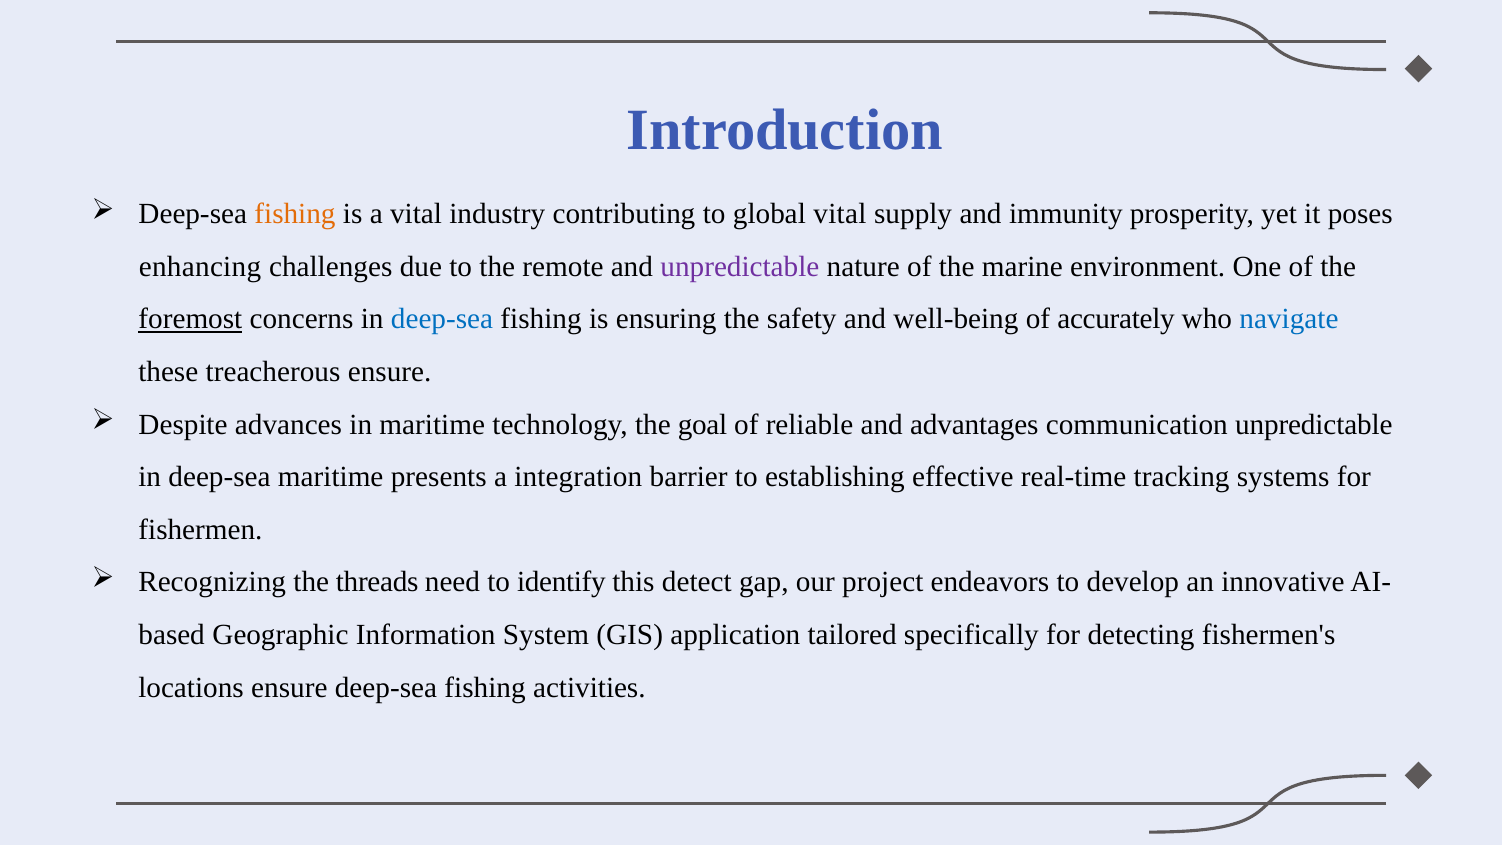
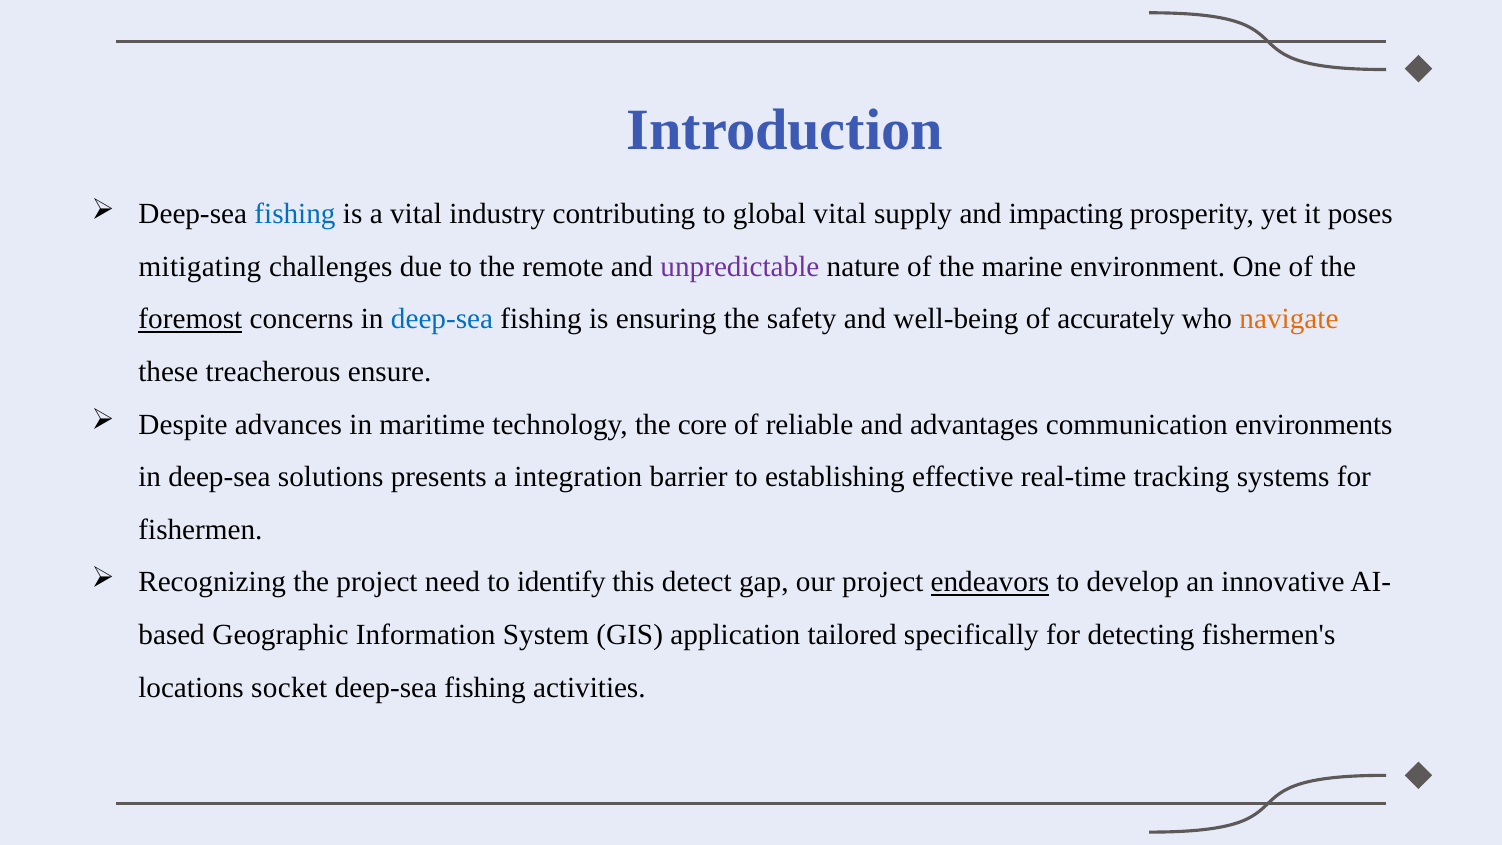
fishing colour: orange -> blue (295, 214)
immunity: immunity -> impacting (1066, 214)
enhancing: enhancing -> mitigating (200, 267)
navigate colour: blue -> orange (1289, 319)
goal: goal -> core (702, 424)
communication unpredictable: unpredictable -> environments (1314, 424)
deep-sea maritime: maritime -> solutions (331, 477)
the threads: threads -> project (377, 582)
endeavors underline: none -> present (990, 582)
locations ensure: ensure -> socket (289, 687)
